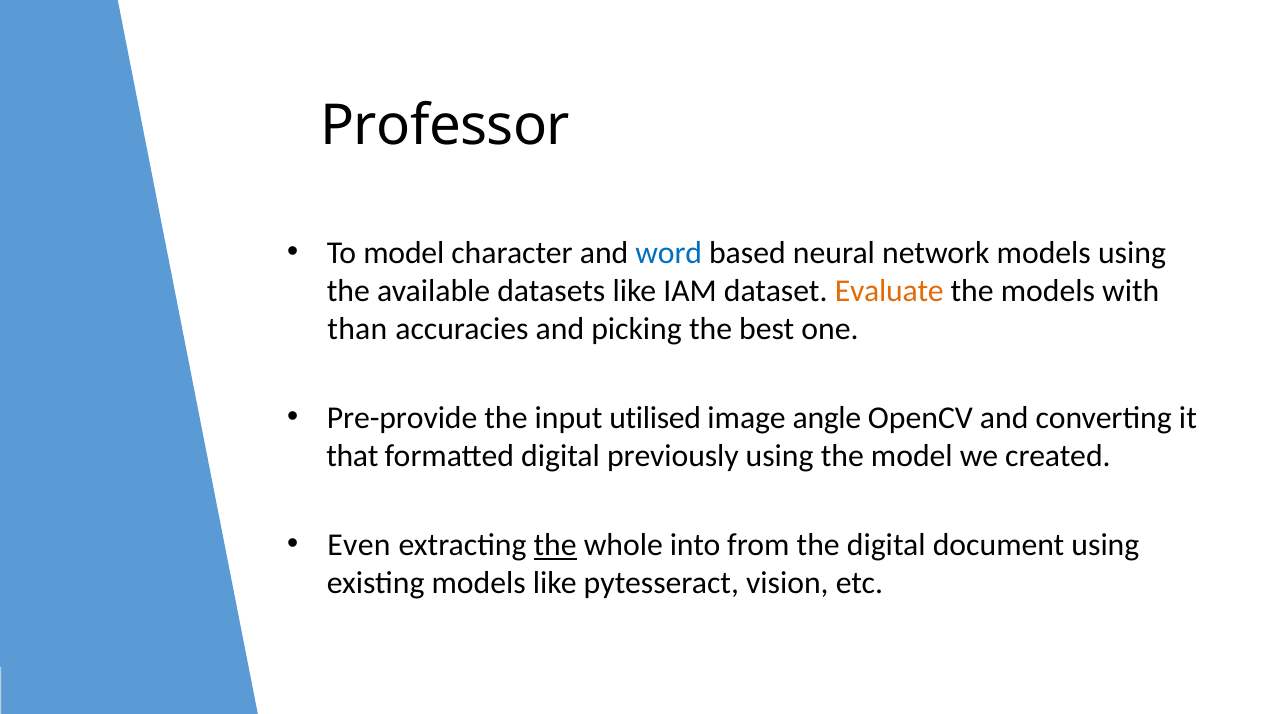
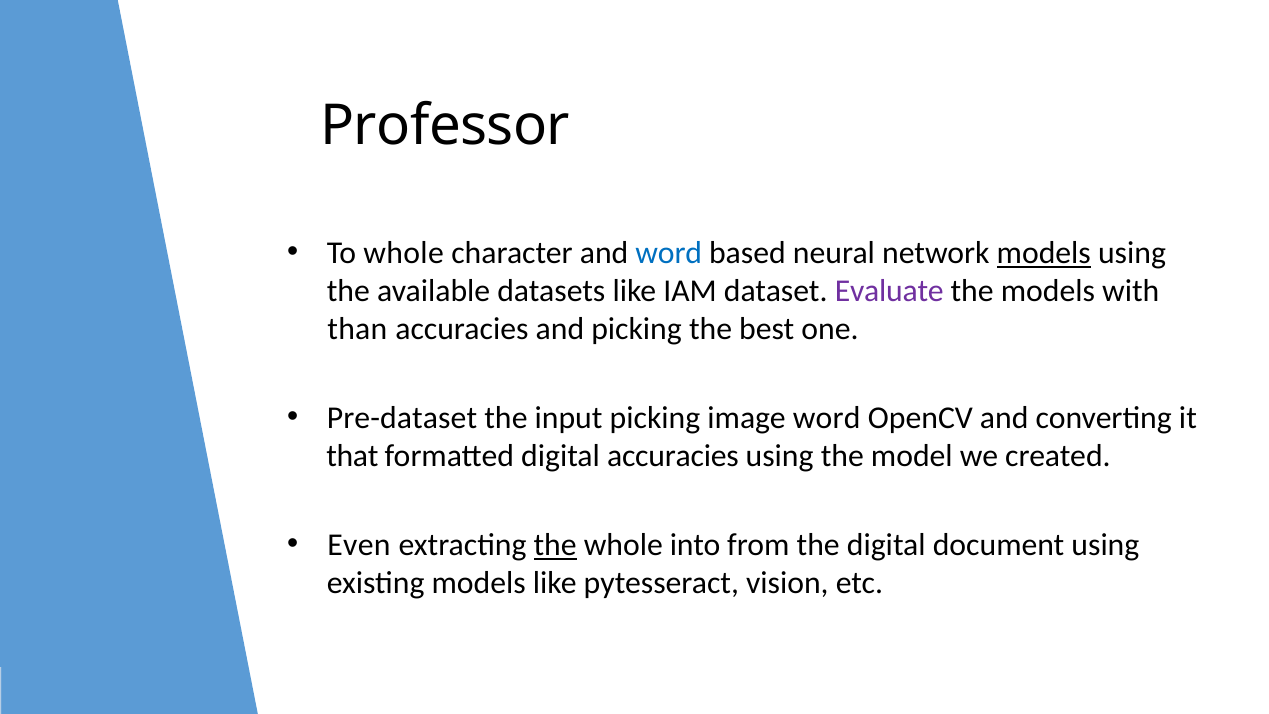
To model: model -> whole (404, 253)
models underline: none -> present (1044, 253)
Evaluate colour: orange -> purple (889, 291)
Pre-provide: Pre-provide -> Pre-dataset (402, 418)
input utilised: utilised -> picking (655, 418)
image angle: angle -> word (827, 418)
digital previously: previously -> accuracies (673, 456)
